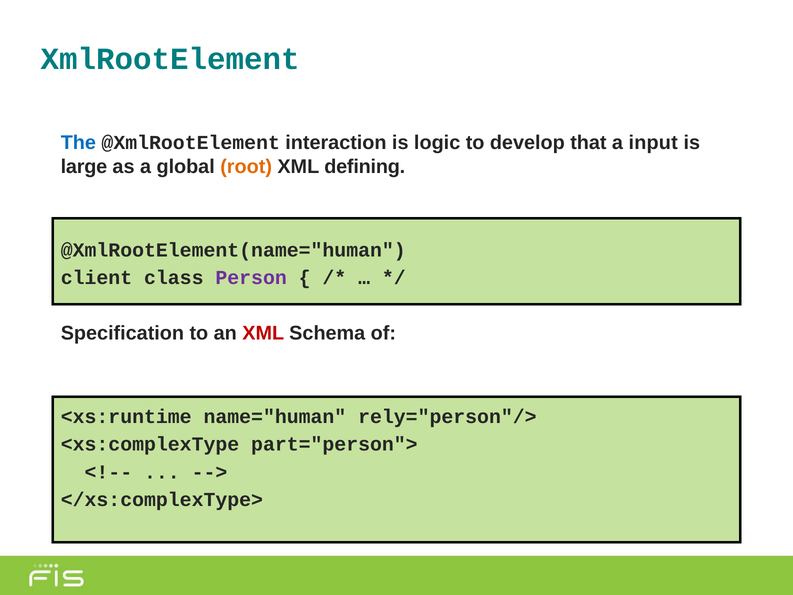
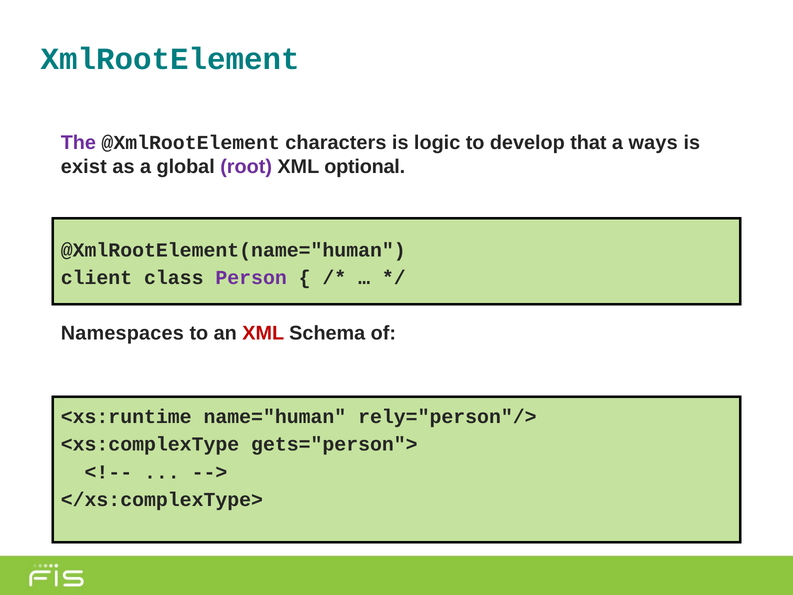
The colour: blue -> purple (78, 143)
interaction: interaction -> characters (336, 143)
input: input -> ways (653, 143)
large: large -> exist (84, 167)
root colour: orange -> purple (246, 167)
defining: defining -> optional (365, 167)
Specification: Specification -> Namespaces (122, 333)
part="person">: part="person"> -> gets="person"> (334, 444)
